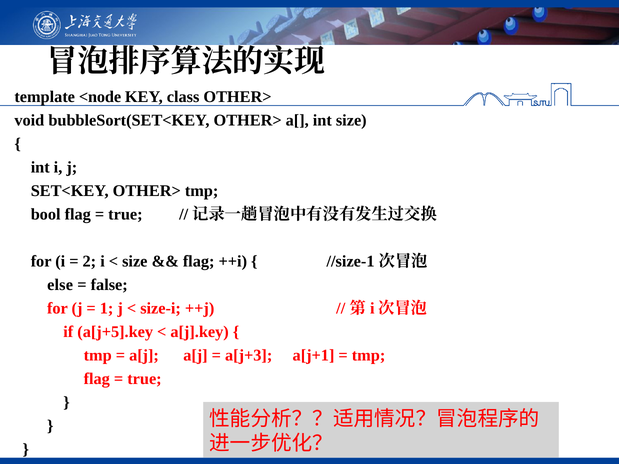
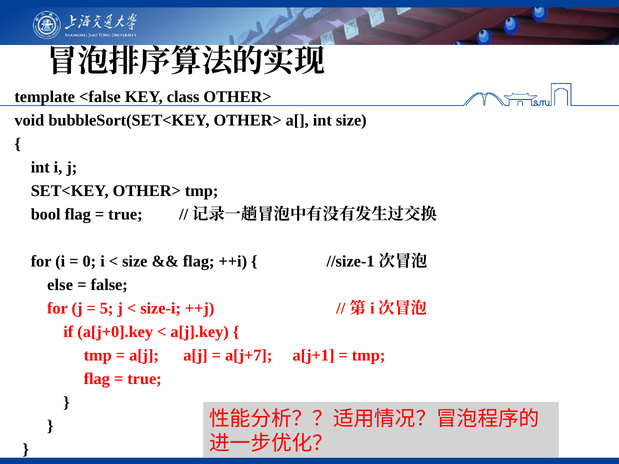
<node: <node -> <false (100, 97)
2: 2 -> 0 (89, 262)
1: 1 -> 5 (107, 309)
a[j+5].key: a[j+5].key -> a[j+0].key (115, 332)
a[j+3: a[j+3 -> a[j+7 (249, 356)
